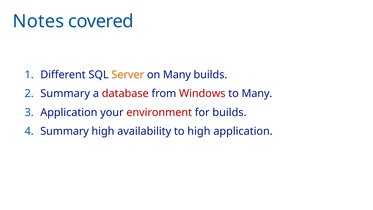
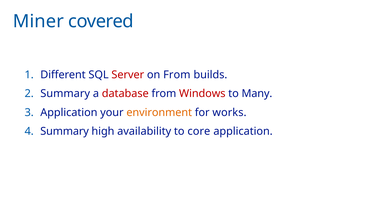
Notes: Notes -> Miner (38, 21)
Server colour: orange -> red (128, 75)
on Many: Many -> From (177, 75)
environment colour: red -> orange (159, 112)
for builds: builds -> works (229, 112)
to high: high -> core (199, 131)
